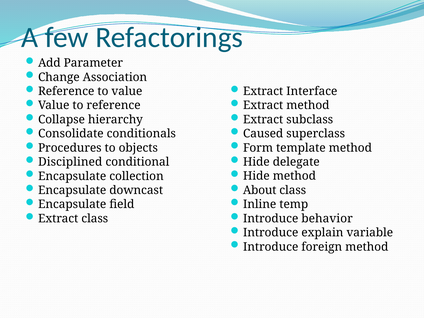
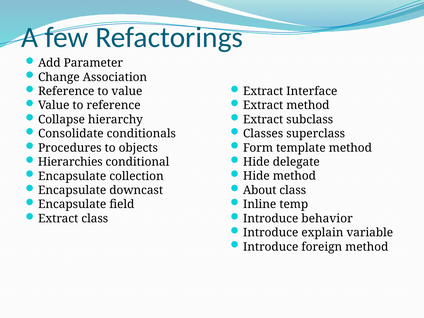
Caused: Caused -> Classes (263, 134)
Disciplined: Disciplined -> Hierarchies (70, 162)
